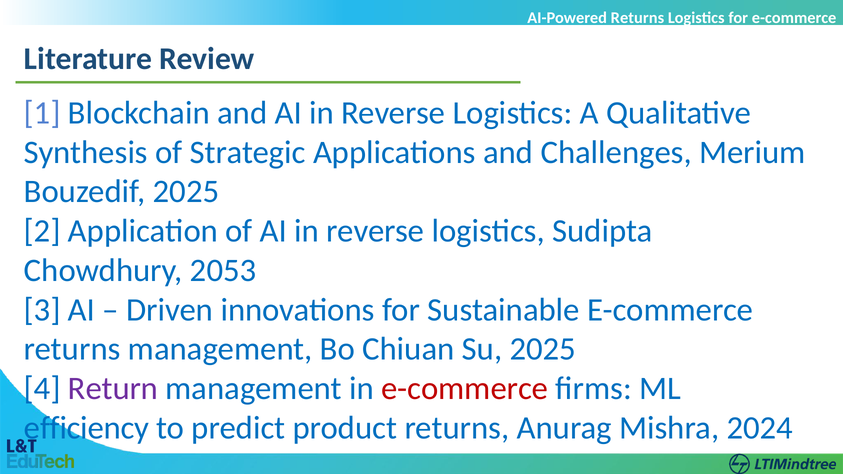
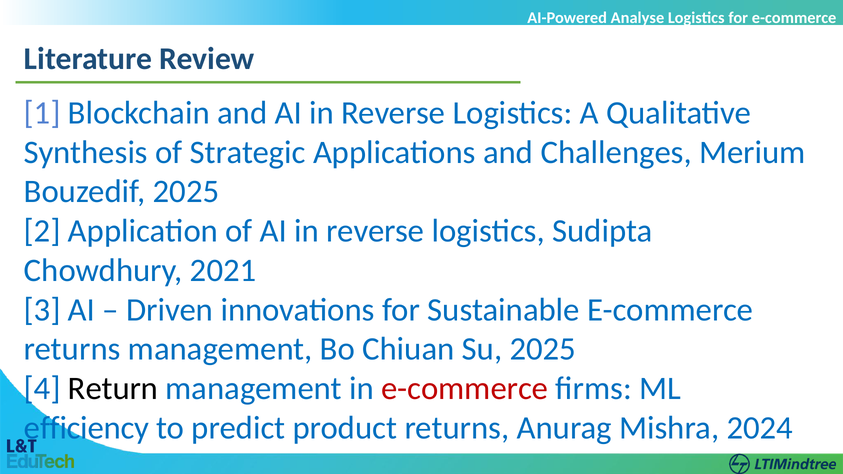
AI-Powered Returns: Returns -> Analyse (637, 18)
2053: 2053 -> 2021 (223, 270)
Return colour: purple -> black (113, 389)
